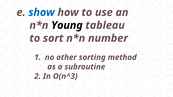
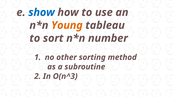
Young colour: black -> orange (67, 25)
